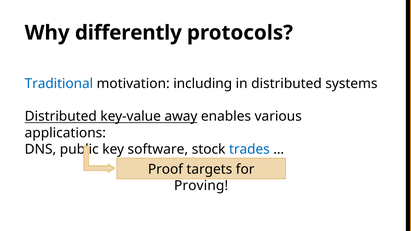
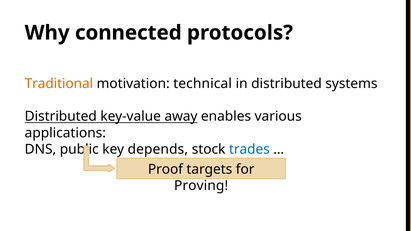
differently: differently -> connected (128, 33)
Traditional colour: blue -> orange (59, 84)
including: including -> technical (203, 84)
software: software -> depends (158, 149)
